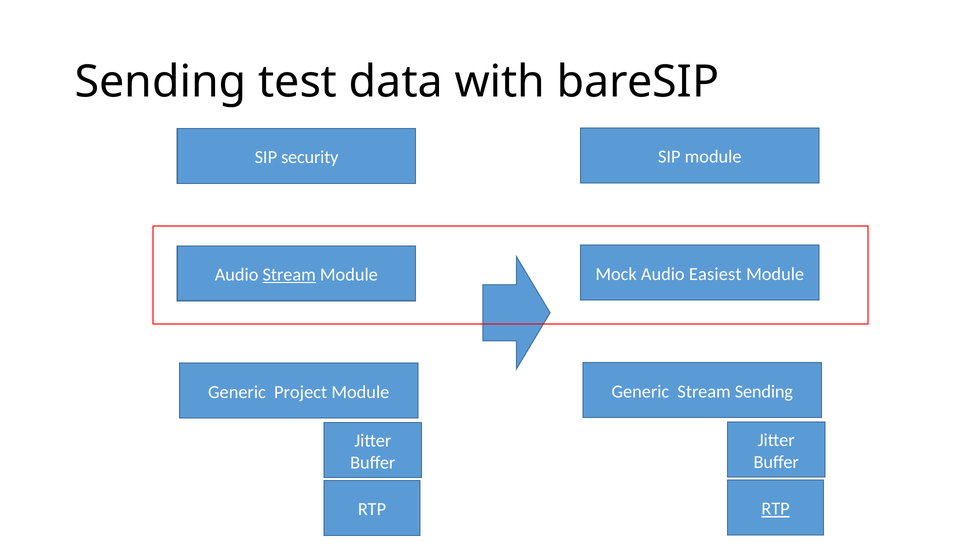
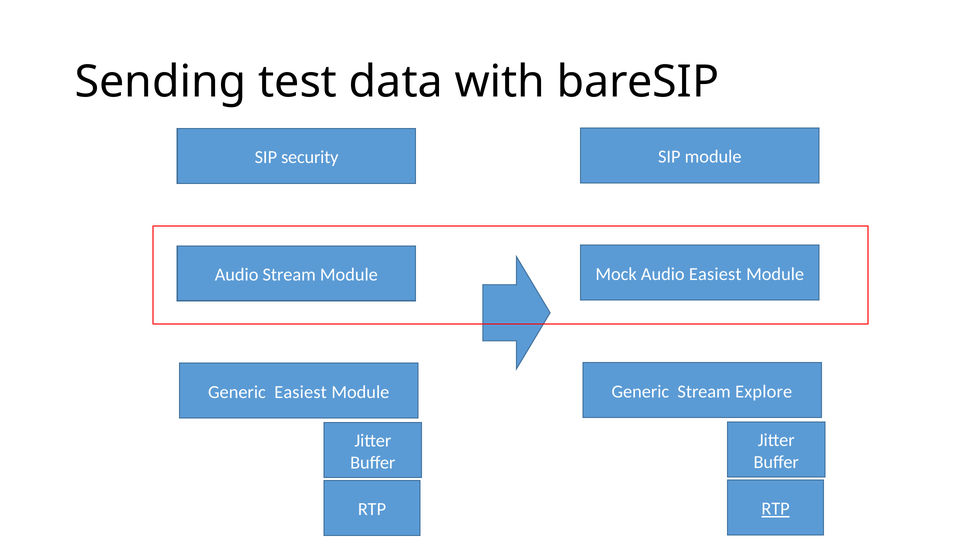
Stream underline: present -> none (289, 275)
Stream Sending: Sending -> Explore (764, 392)
Generic Project: Project -> Easiest (301, 392)
